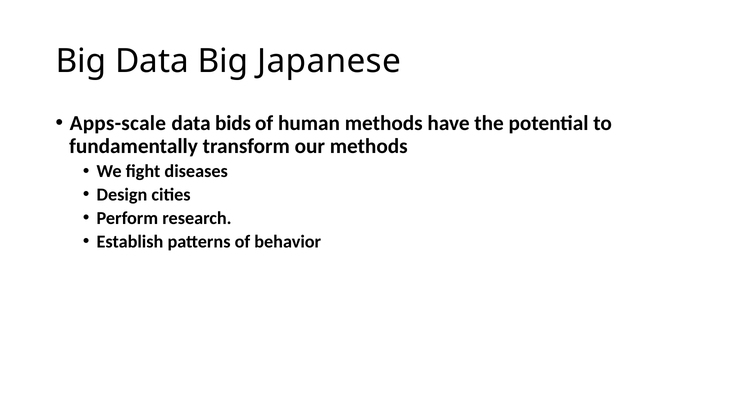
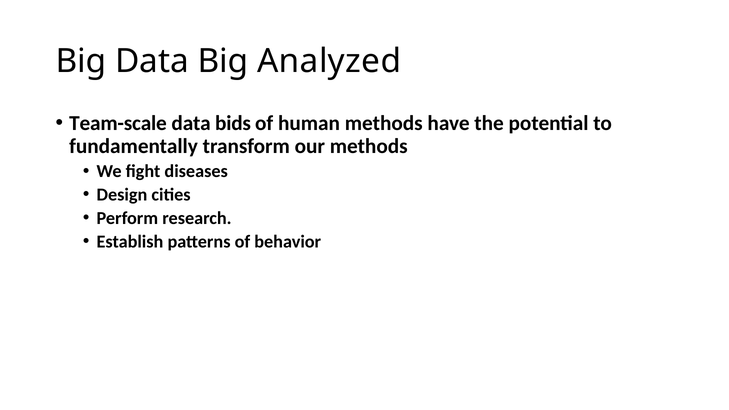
Japanese: Japanese -> Analyzed (329, 61)
Apps-scale: Apps-scale -> Team-scale (118, 123)
